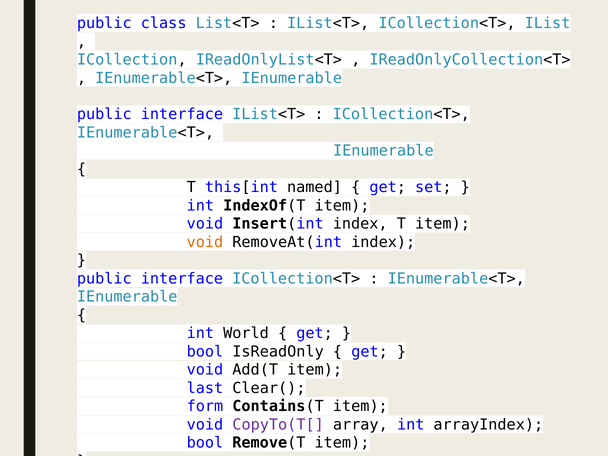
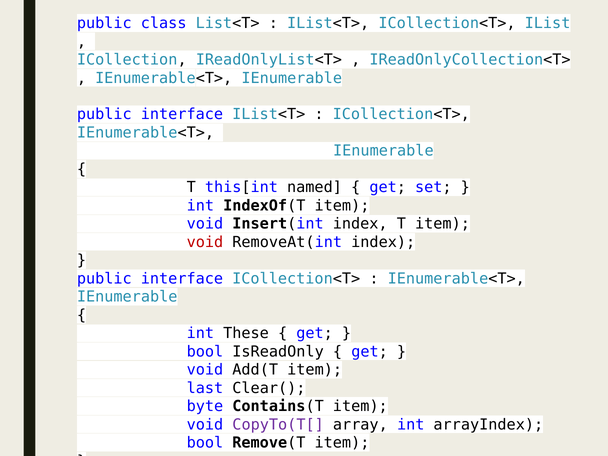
void colour: orange -> red (205, 242)
World: World -> These (246, 333)
form: form -> byte (205, 406)
